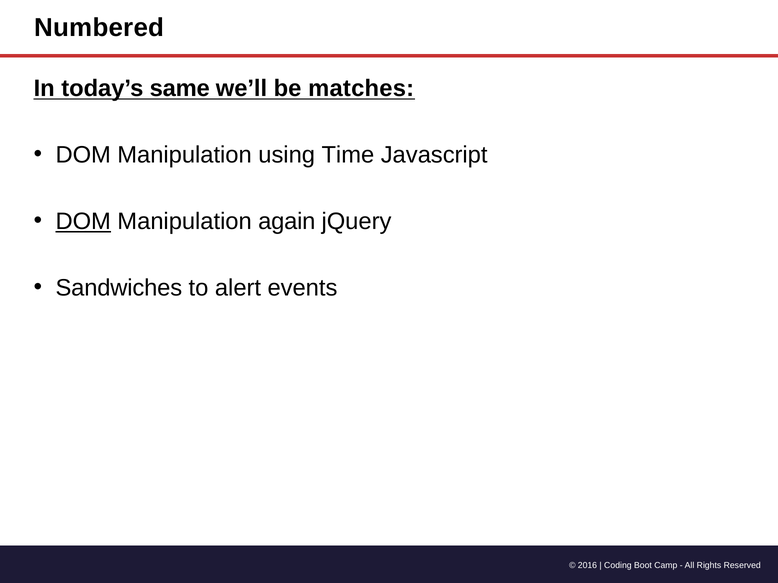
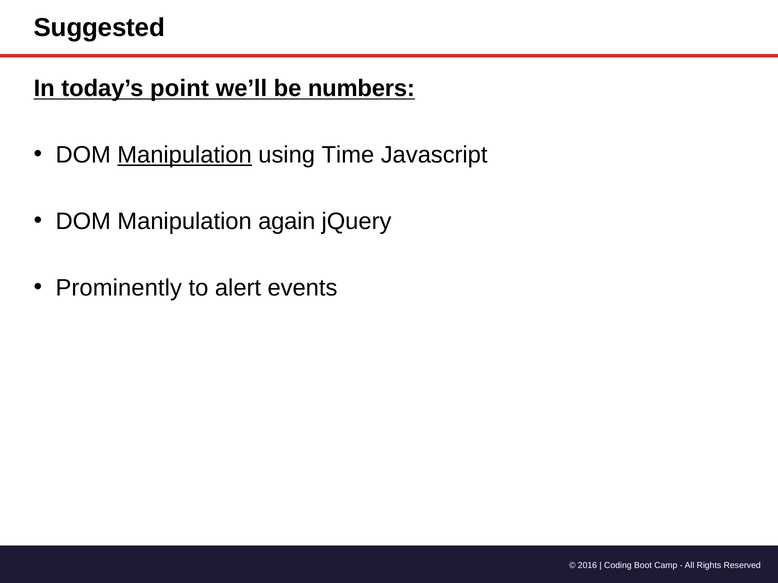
Numbered: Numbered -> Suggested (99, 28)
same: same -> point (180, 89)
matches: matches -> numbers (361, 89)
Manipulation underline: none -> present (185, 155)
DOM underline: present -> none (83, 222)
Sandwiches: Sandwiches -> Prominently (119, 288)
